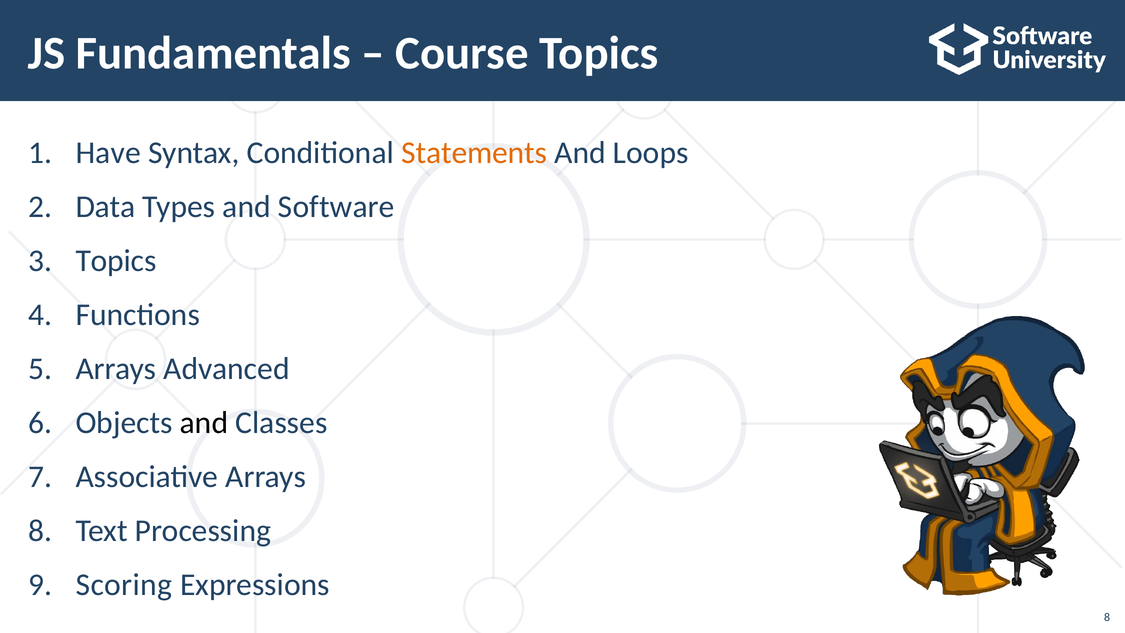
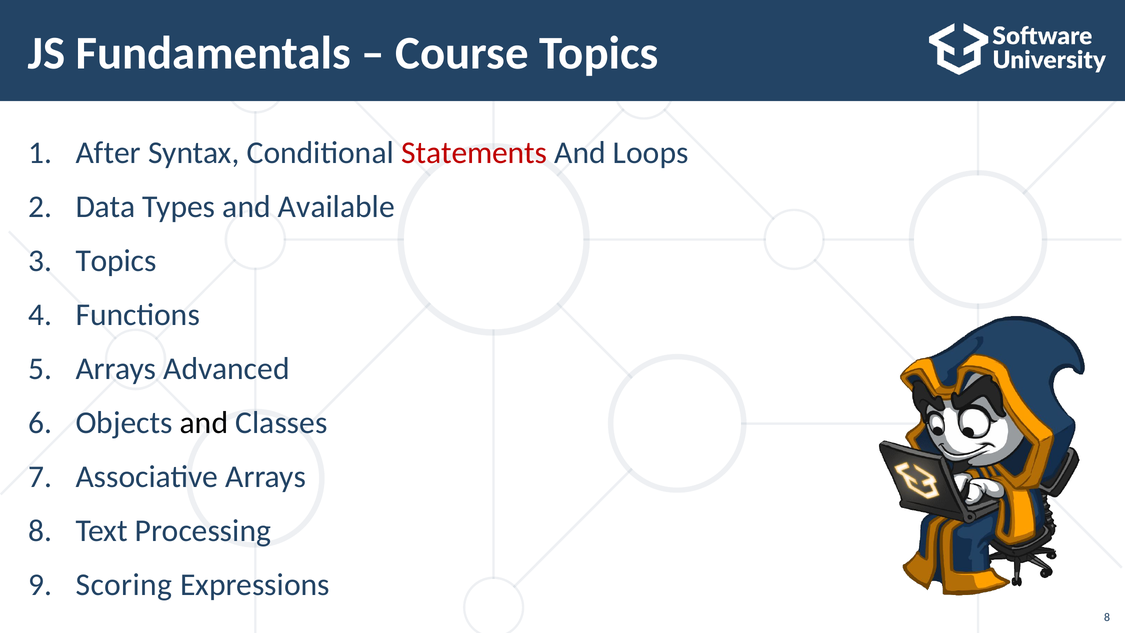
Have: Have -> After (108, 153)
Statements colour: orange -> red (474, 153)
Software: Software -> Available (336, 207)
